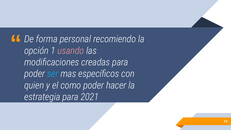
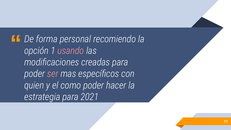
ser colour: light blue -> pink (53, 74)
